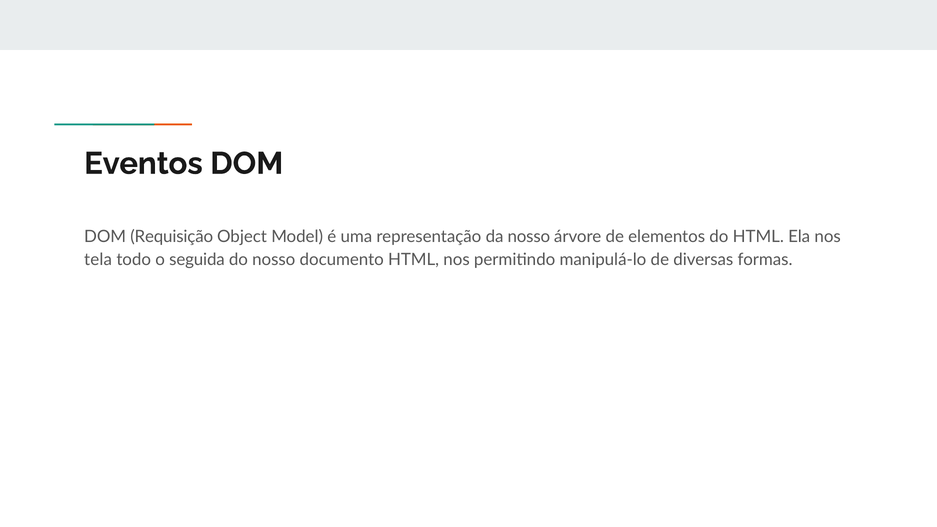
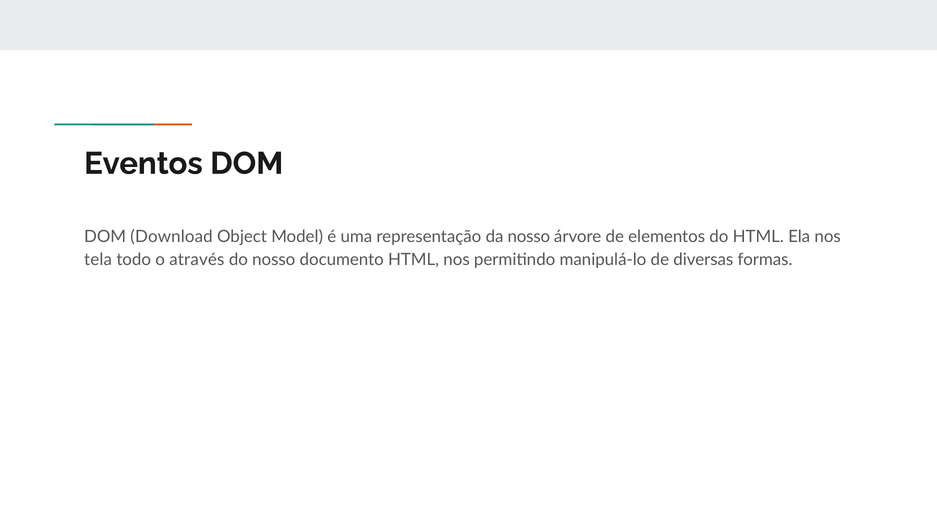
Requisição: Requisição -> Download (172, 237)
seguida: seguida -> através (197, 260)
